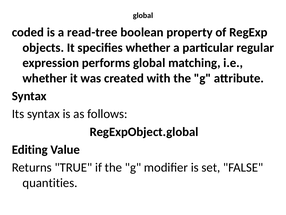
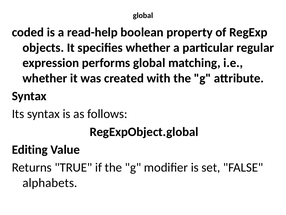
read-tree: read-tree -> read-help (92, 32)
quantities: quantities -> alphabets (50, 182)
